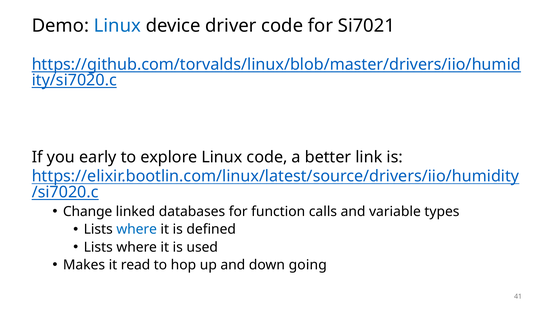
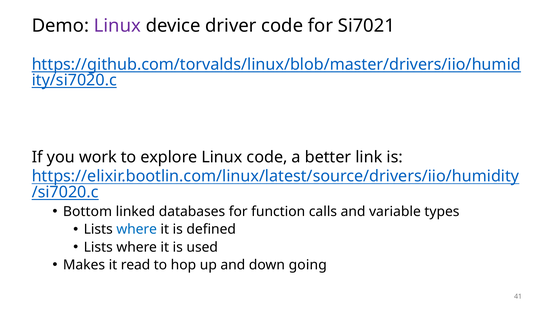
Linux colour: blue -> purple (117, 26)
early: early -> work (98, 157)
Change: Change -> Bottom (88, 212)
